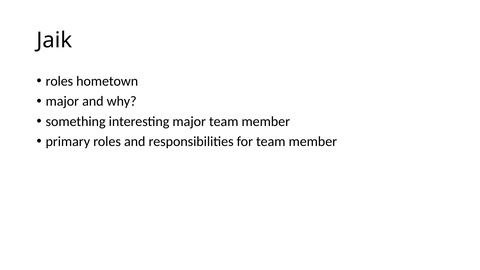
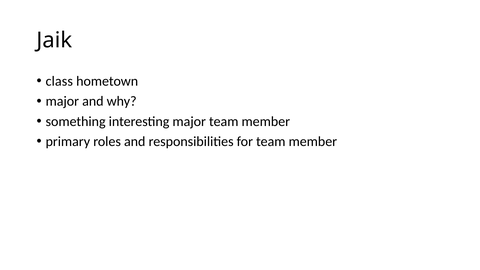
roles: roles -> class (59, 81)
